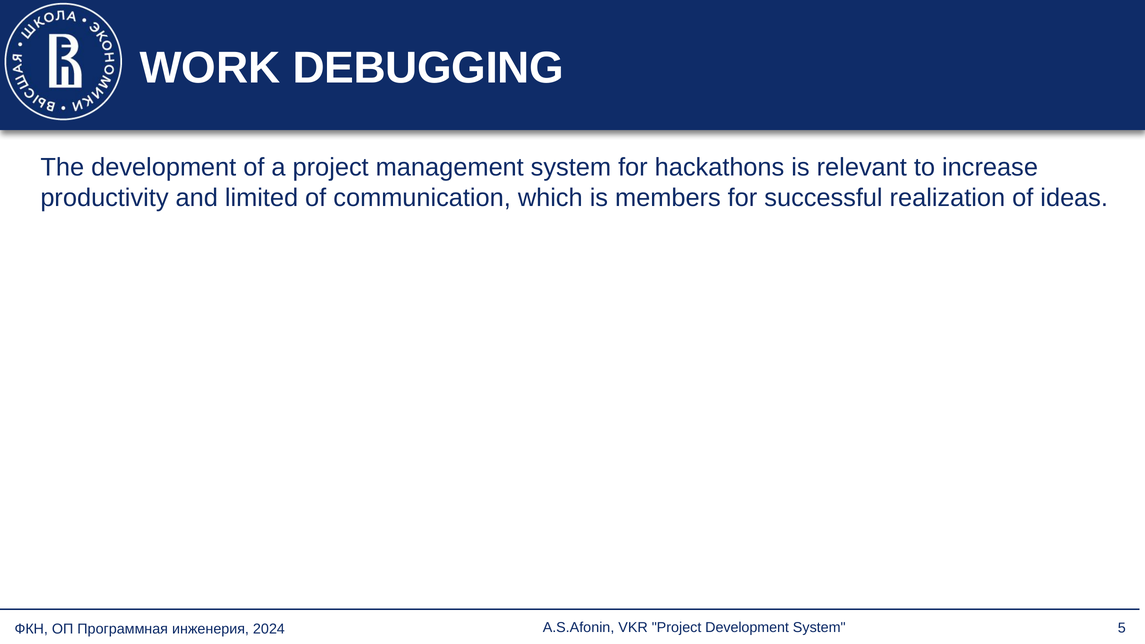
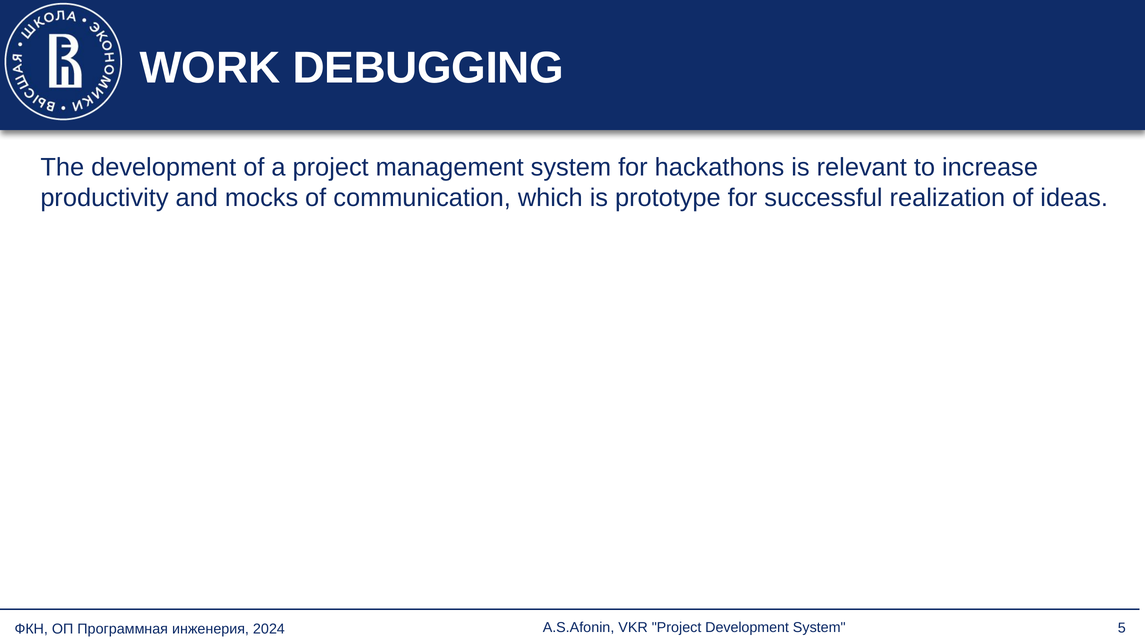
limited: limited -> mocks (262, 198)
members: members -> prototype (668, 198)
